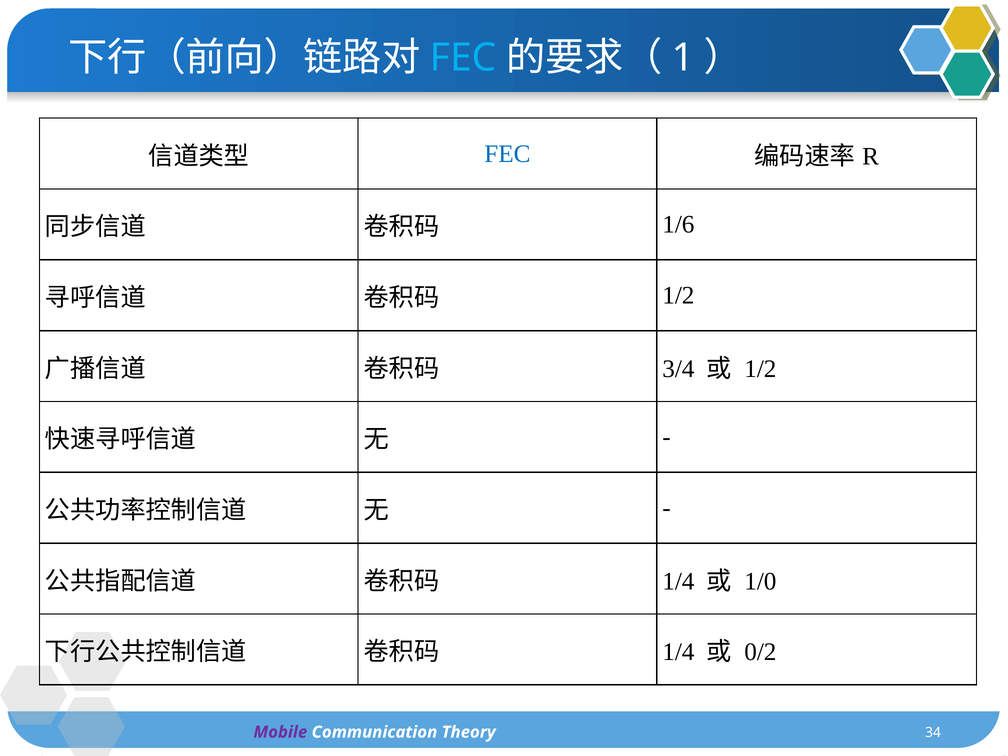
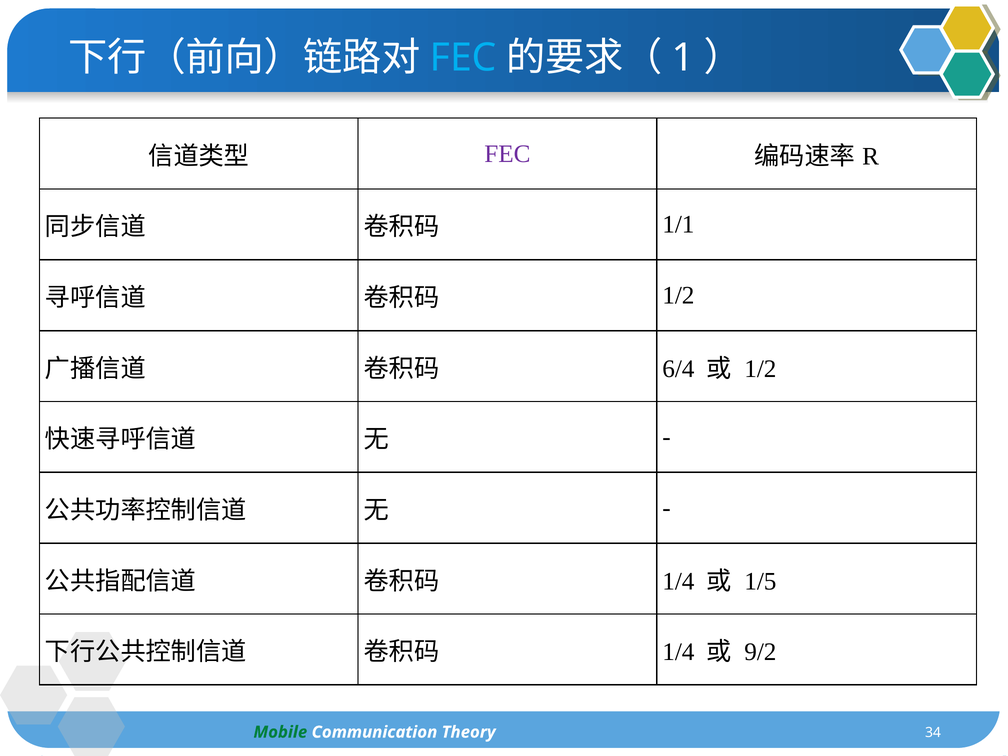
FEC colour: blue -> purple (507, 154)
1/6: 1/6 -> 1/1 (678, 225)
3/4: 3/4 -> 6/4 (678, 369)
1/0: 1/0 -> 1/5 (760, 581)
0/2: 0/2 -> 9/2 (760, 652)
Mobile colour: purple -> green (280, 732)
